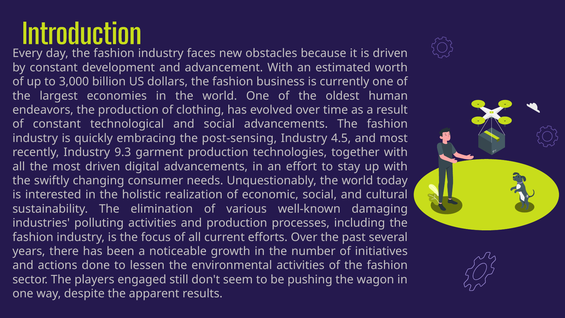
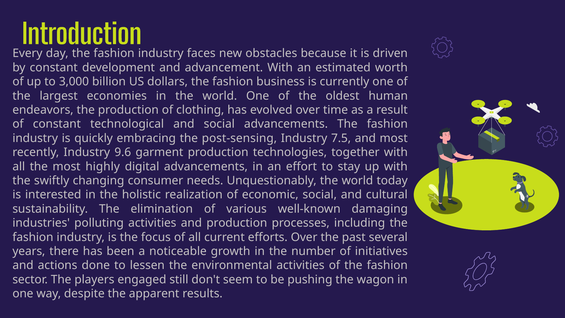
4.5: 4.5 -> 7.5 (341, 138)
9.3: 9.3 -> 9.6 (123, 152)
most driven: driven -> highly (103, 166)
